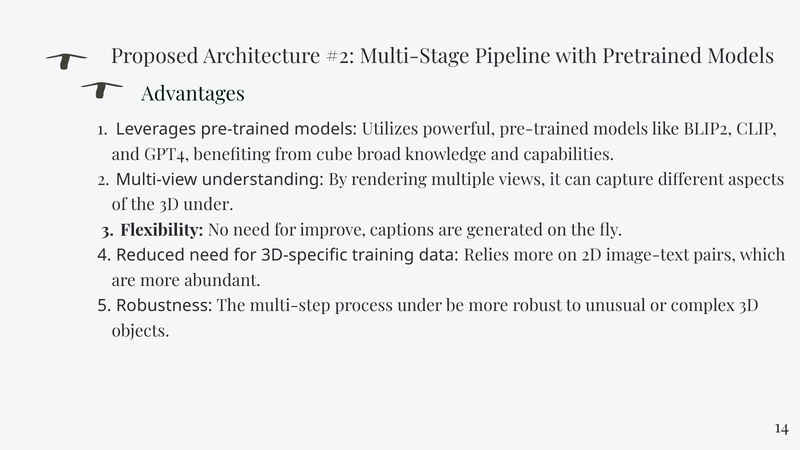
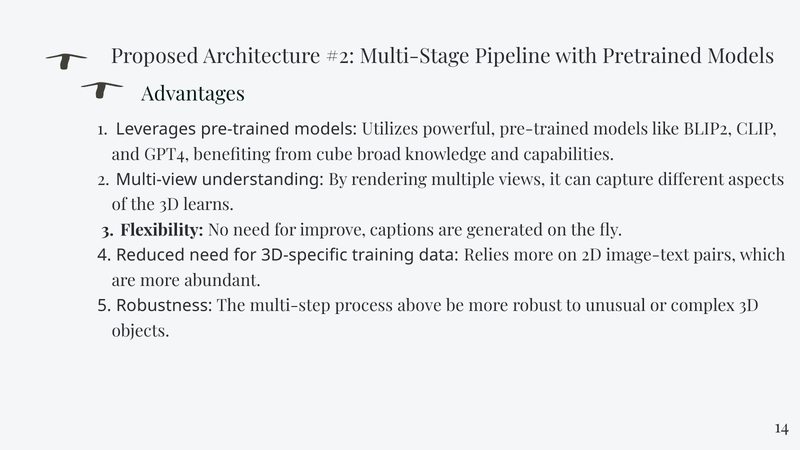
3D under: under -> learns (209, 205)
process under: under -> above (420, 306)
